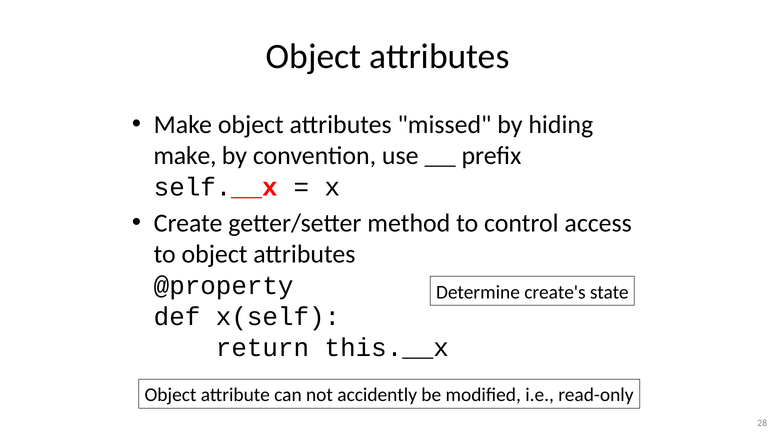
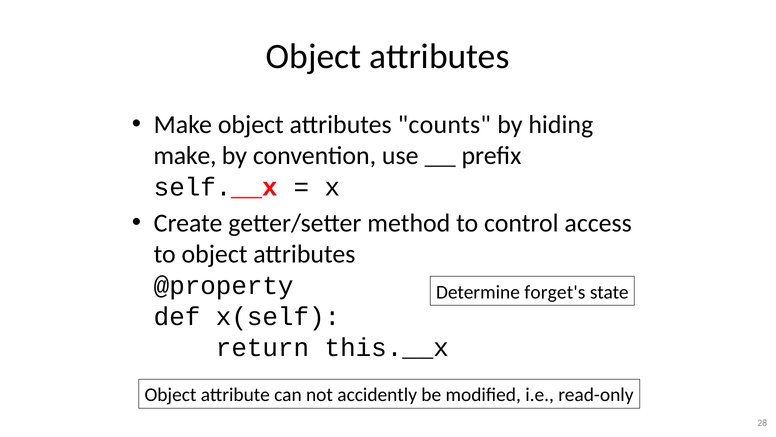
missed: missed -> counts (444, 125)
create's: create's -> forget's (555, 292)
